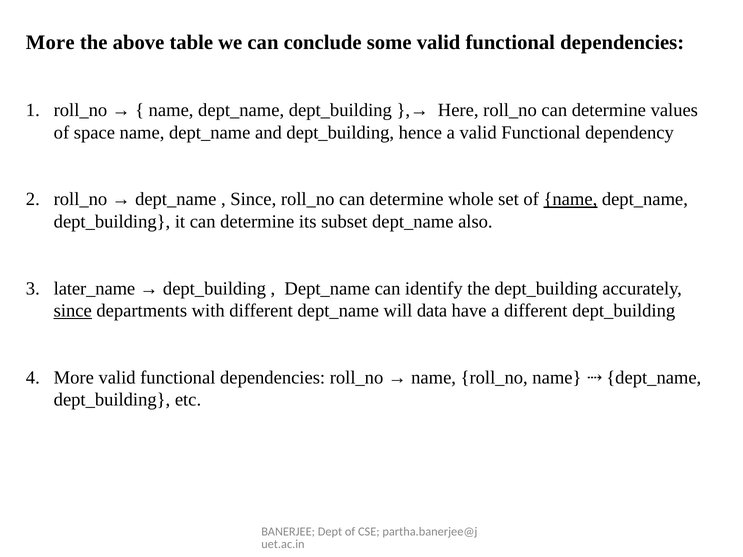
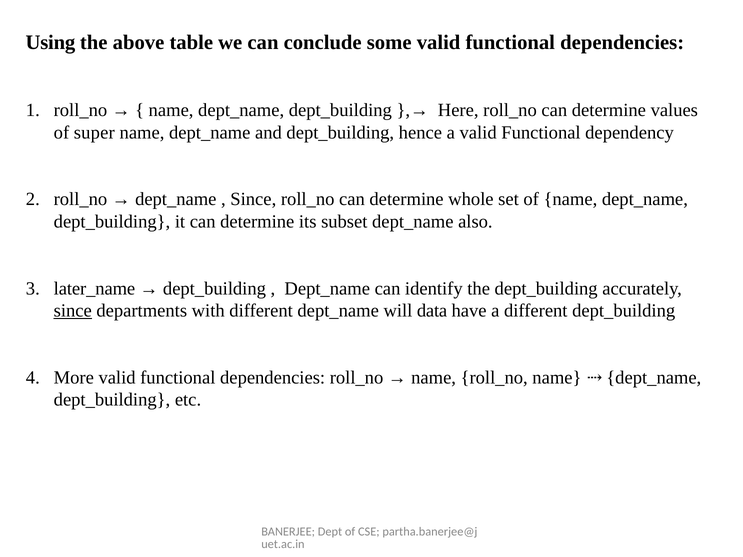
More: More -> Using (50, 42)
space: space -> super (94, 133)
name underline: present -> none (570, 199)
